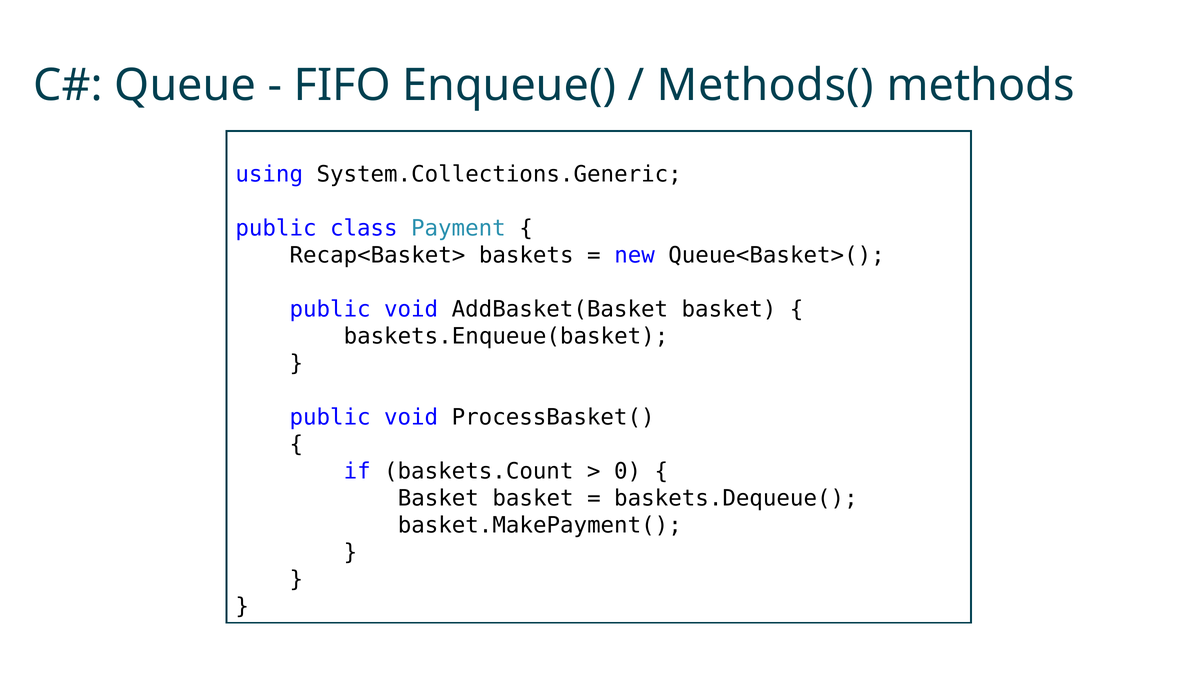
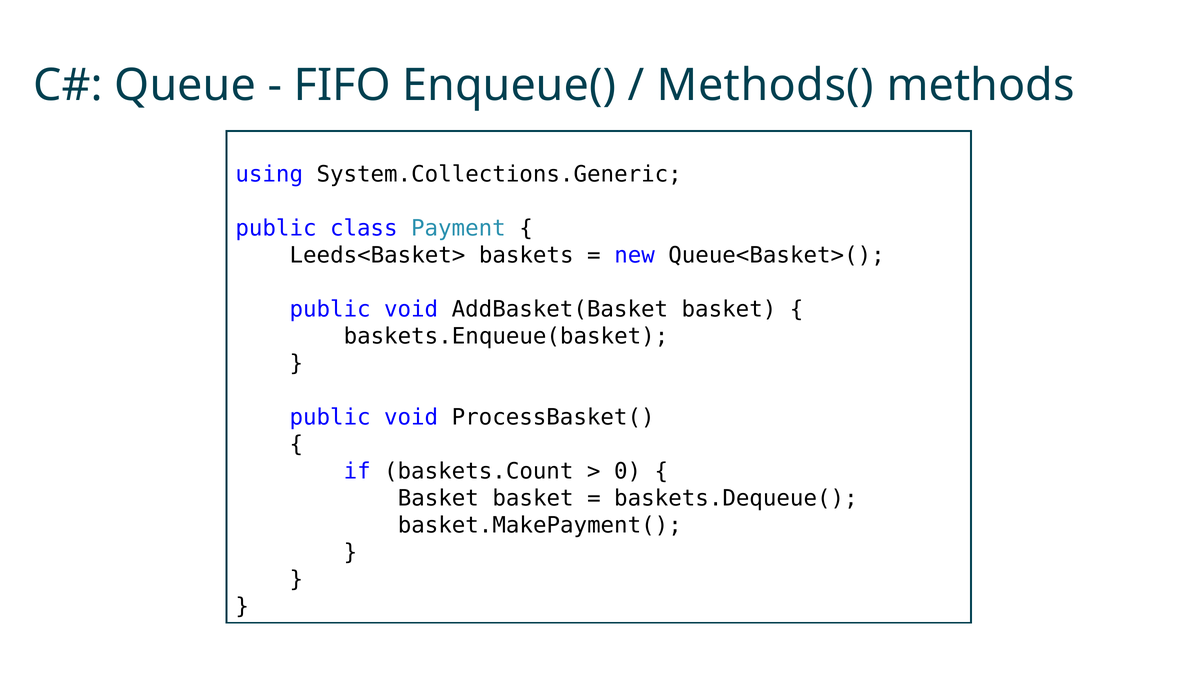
Recap<Basket>: Recap<Basket> -> Leeds<Basket> (377, 255)
